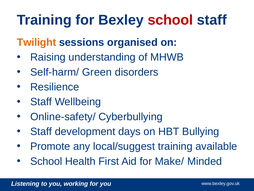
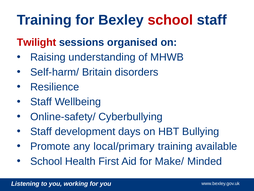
Twilight colour: orange -> red (37, 42)
Green: Green -> Britain (97, 72)
local/suggest: local/suggest -> local/primary (124, 146)
